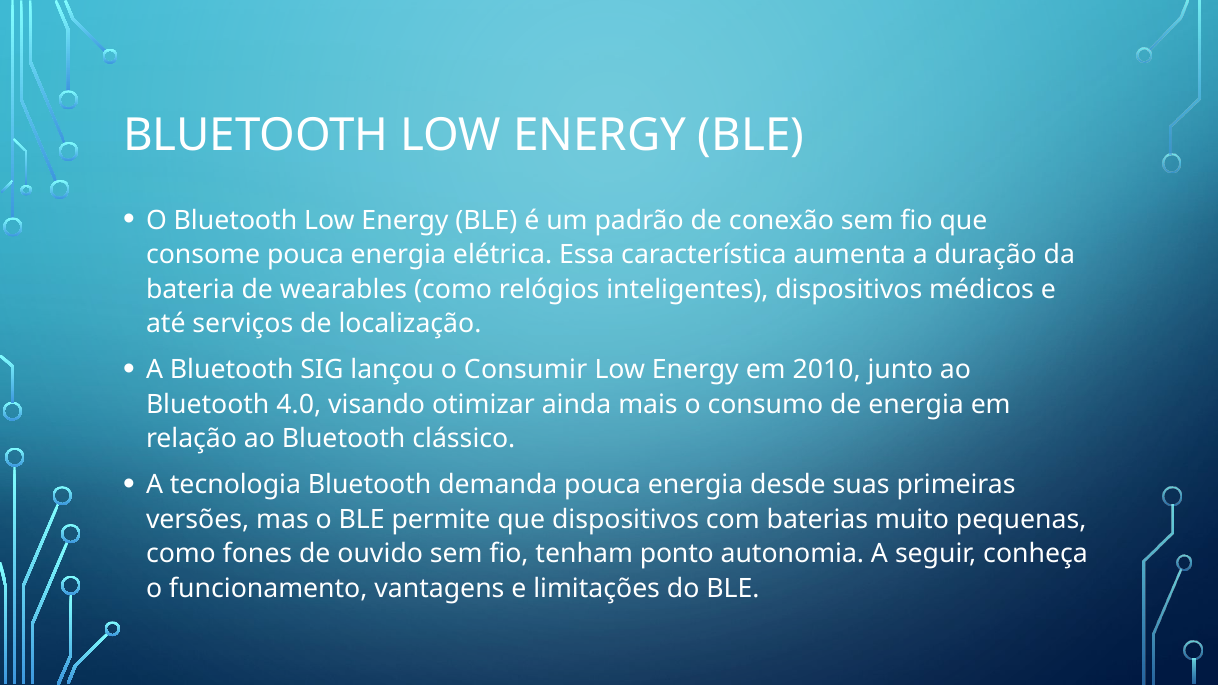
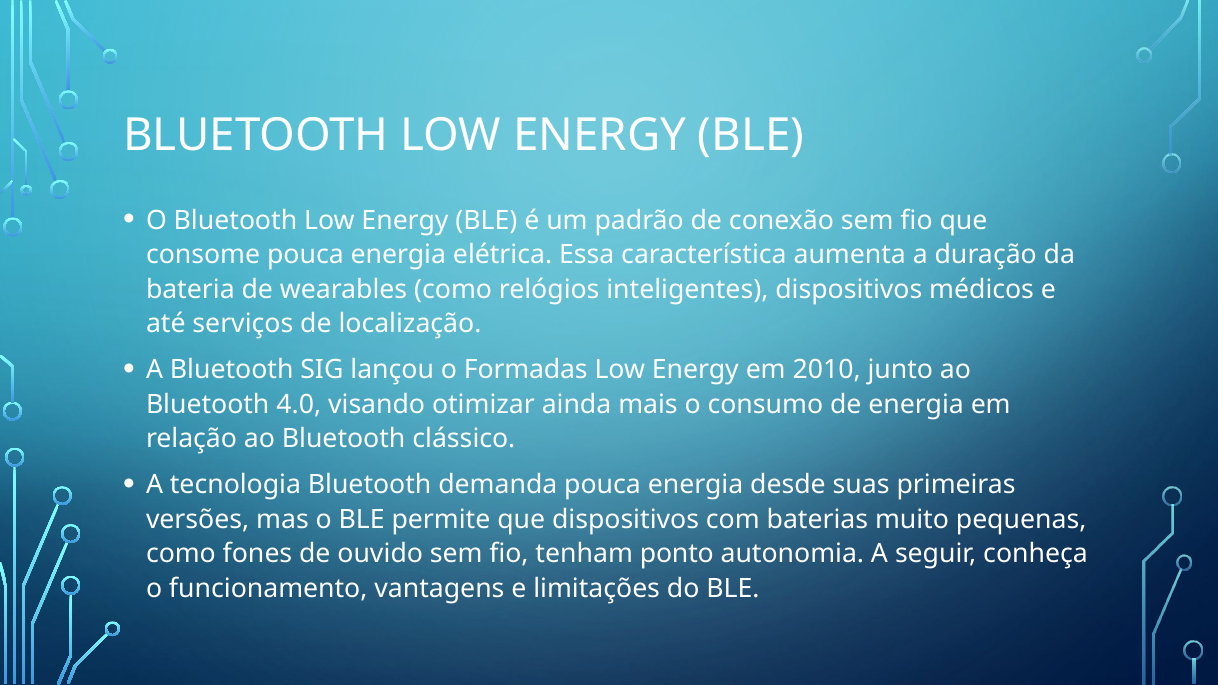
Consumir: Consumir -> Formadas (526, 370)
